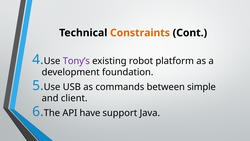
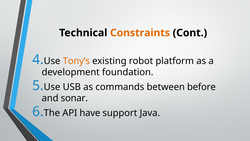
Tony’s colour: purple -> orange (76, 61)
simple: simple -> before (201, 87)
client: client -> sonar (74, 98)
